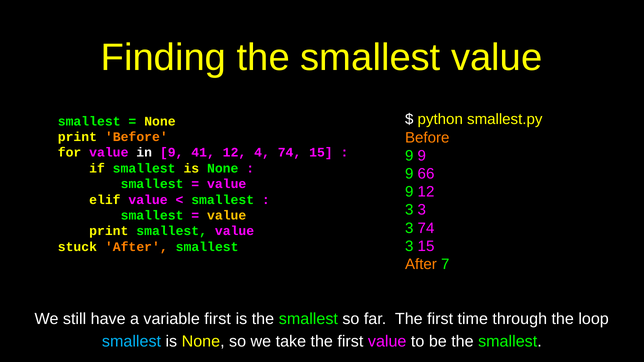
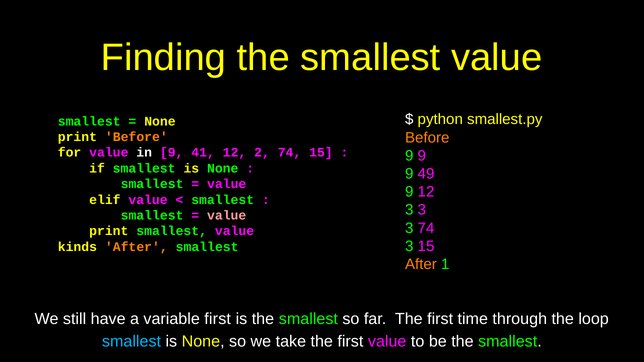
4: 4 -> 2 (262, 153)
66: 66 -> 49 (426, 174)
value colour: yellow -> pink (227, 216)
stuck: stuck -> kinds (77, 247)
7: 7 -> 1 (445, 264)
